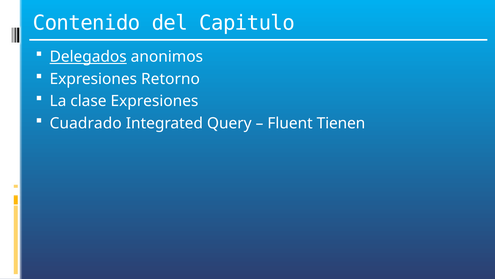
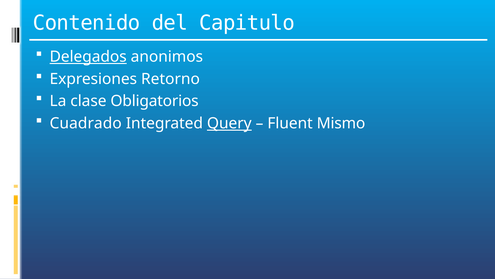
clase Expresiones: Expresiones -> Obligatorios (155, 101)
Query underline: none -> present (229, 123)
Tienen: Tienen -> Mismo (341, 123)
